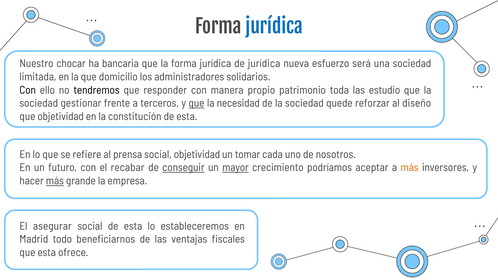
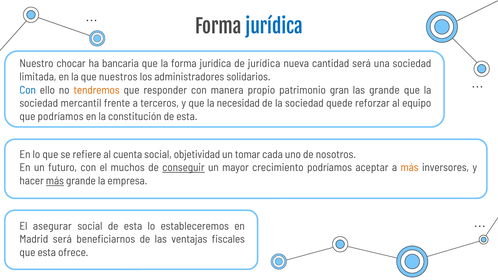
esfuerzo: esfuerzo -> cantidad (331, 64)
domicilio: domicilio -> nuestros (118, 77)
Con colour: black -> blue (28, 90)
tendremos colour: black -> orange (97, 90)
toda: toda -> gran (339, 90)
las estudio: estudio -> grande (384, 90)
gestionar: gestionar -> mercantil (81, 103)
que underline: present -> none (196, 103)
diseño: diseño -> equipo (417, 103)
que objetividad: objetividad -> podríamos (61, 117)
prensa: prensa -> cuenta (128, 154)
recabar: recabar -> muchos (128, 168)
mayor underline: present -> none (235, 168)
Madrid todo: todo -> será (62, 239)
